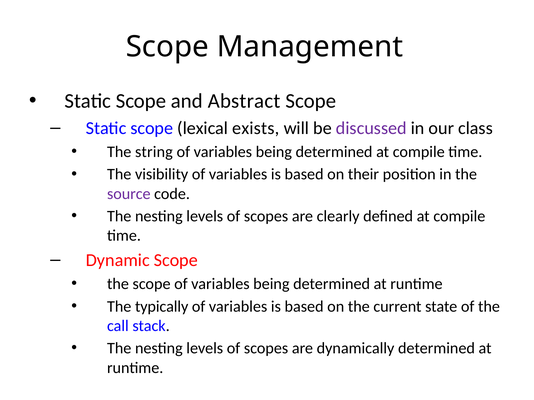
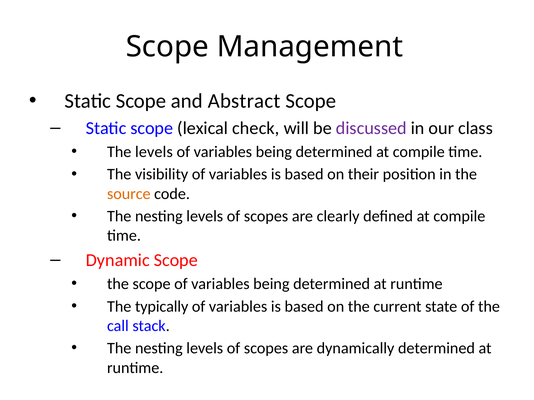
exists: exists -> check (256, 128)
The string: string -> levels (154, 152)
source colour: purple -> orange (129, 194)
